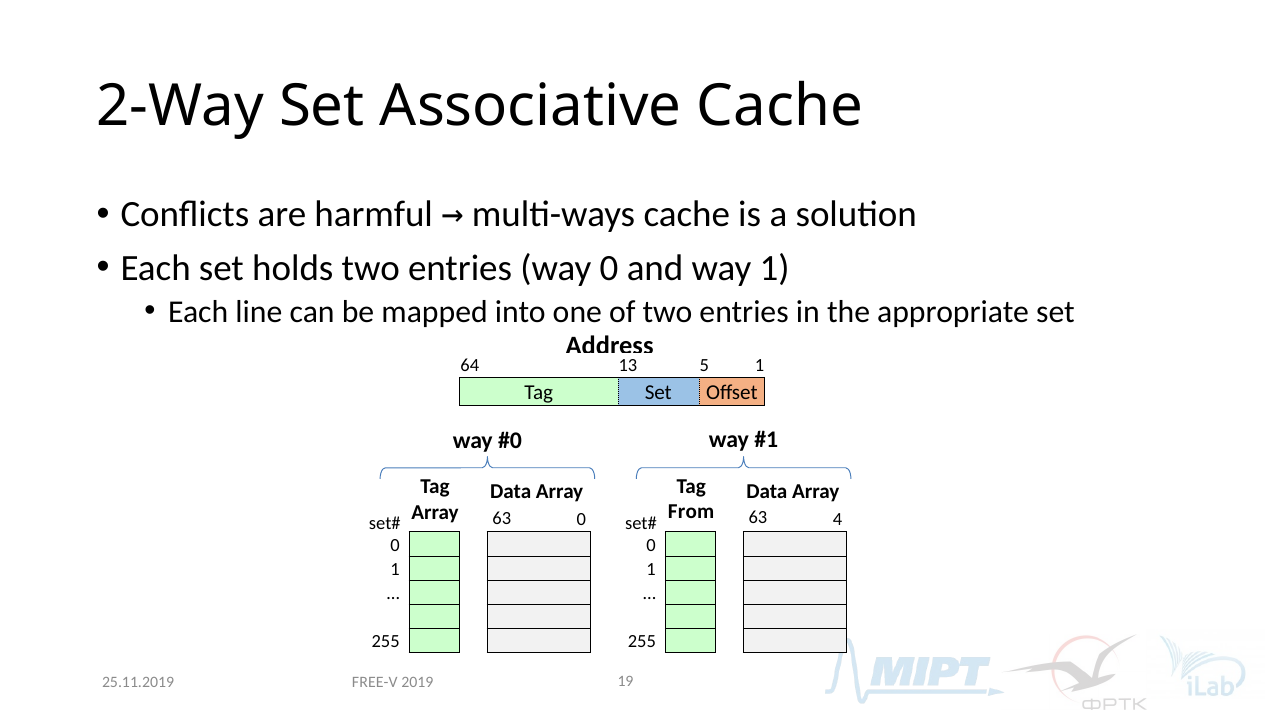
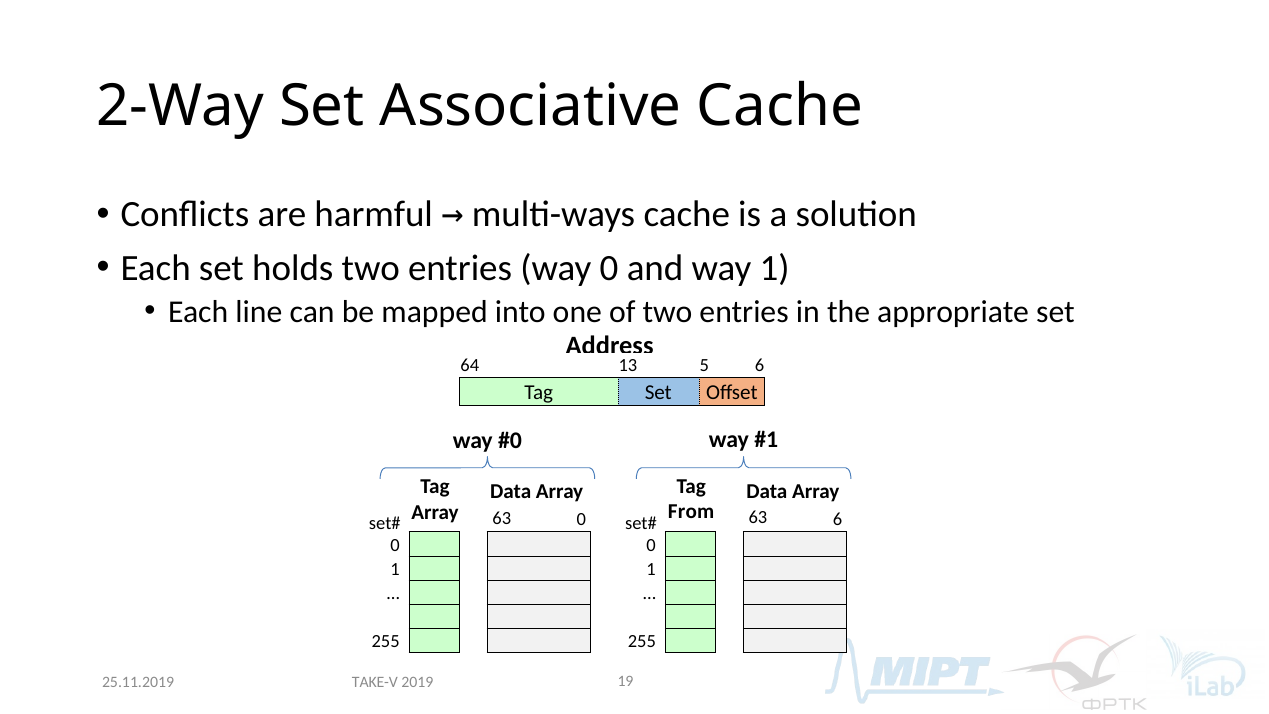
5 1: 1 -> 6 (759, 366)
63 4: 4 -> 6 (837, 519)
FREE-V: FREE-V -> TAKE-V (375, 682)
